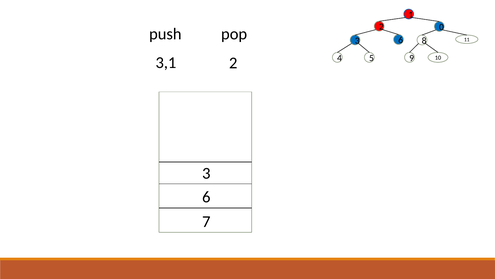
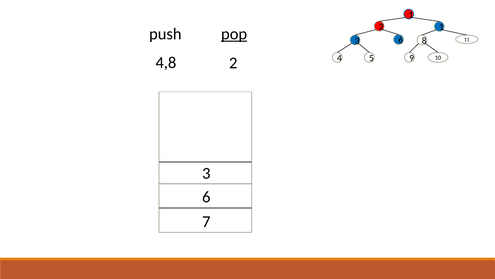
2 0: 0 -> 1 (441, 27)
pop underline: none -> present (234, 34)
3,1: 3,1 -> 4,8 (166, 62)
